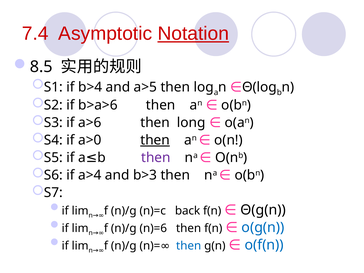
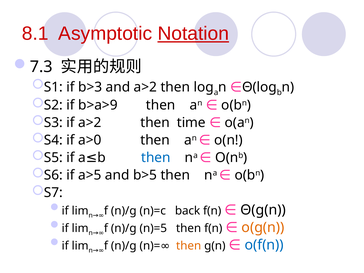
7.4: 7.4 -> 8.1 (35, 34)
8.5: 8.5 -> 7.3 (41, 67)
b>4: b>4 -> b>3 (90, 87)
and a>5: a>5 -> a>2 (145, 87)
b>a>6: b>a>6 -> b>a>9 (98, 105)
if a>6: a>6 -> a>2 (90, 123)
long: long -> time (191, 123)
then underline: present -> none (155, 140)
then colour: purple -> blue (156, 158)
a>4: a>4 -> a>5 (90, 175)
b>3: b>3 -> b>5 (145, 175)
n)=6: n)=6 -> n)=5 (153, 228)
o(g(n colour: blue -> orange (263, 228)
then colour: blue -> orange (189, 246)
